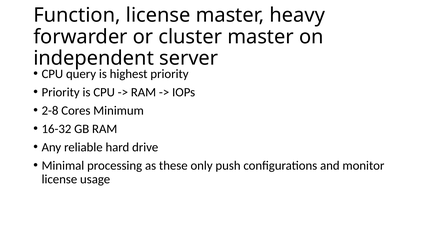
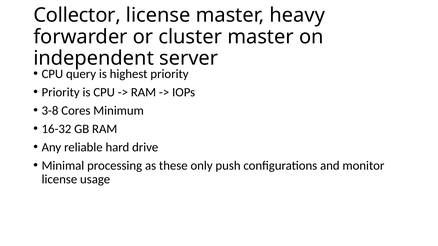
Function: Function -> Collector (77, 15)
2-8: 2-8 -> 3-8 (50, 111)
